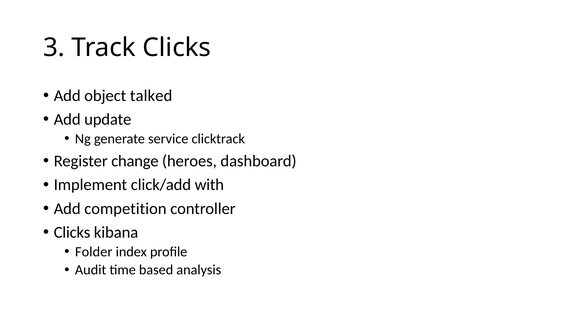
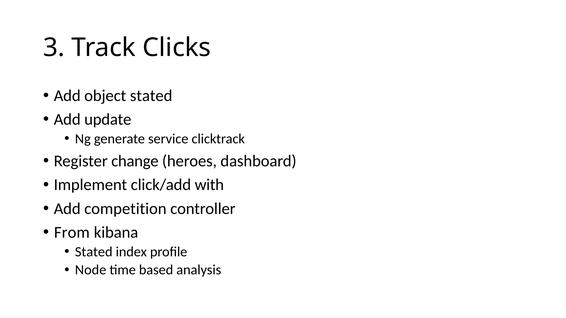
object talked: talked -> stated (151, 96)
Clicks: Clicks -> From (72, 233)
Folder: Folder -> Stated (94, 252)
Audit: Audit -> Node (91, 270)
